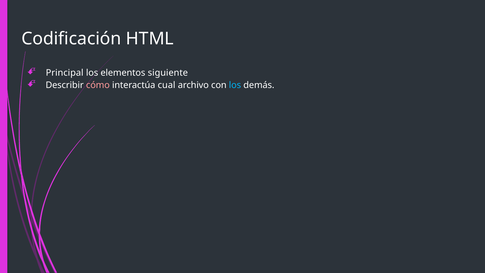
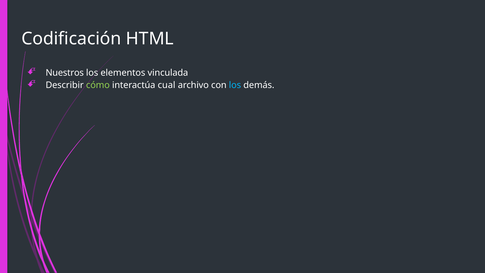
Principal: Principal -> Nuestros (65, 73)
siguiente: siguiente -> vinculada (168, 73)
cómo colour: pink -> light green (98, 85)
